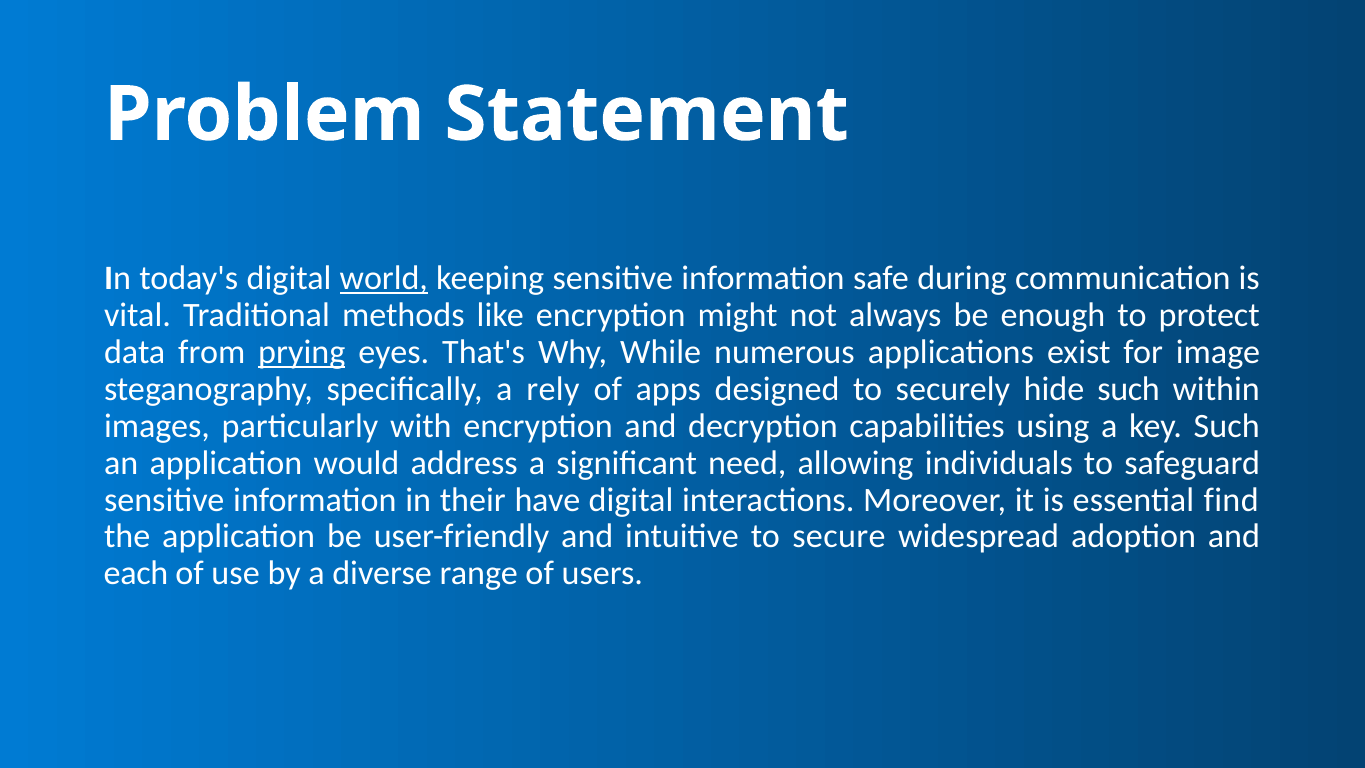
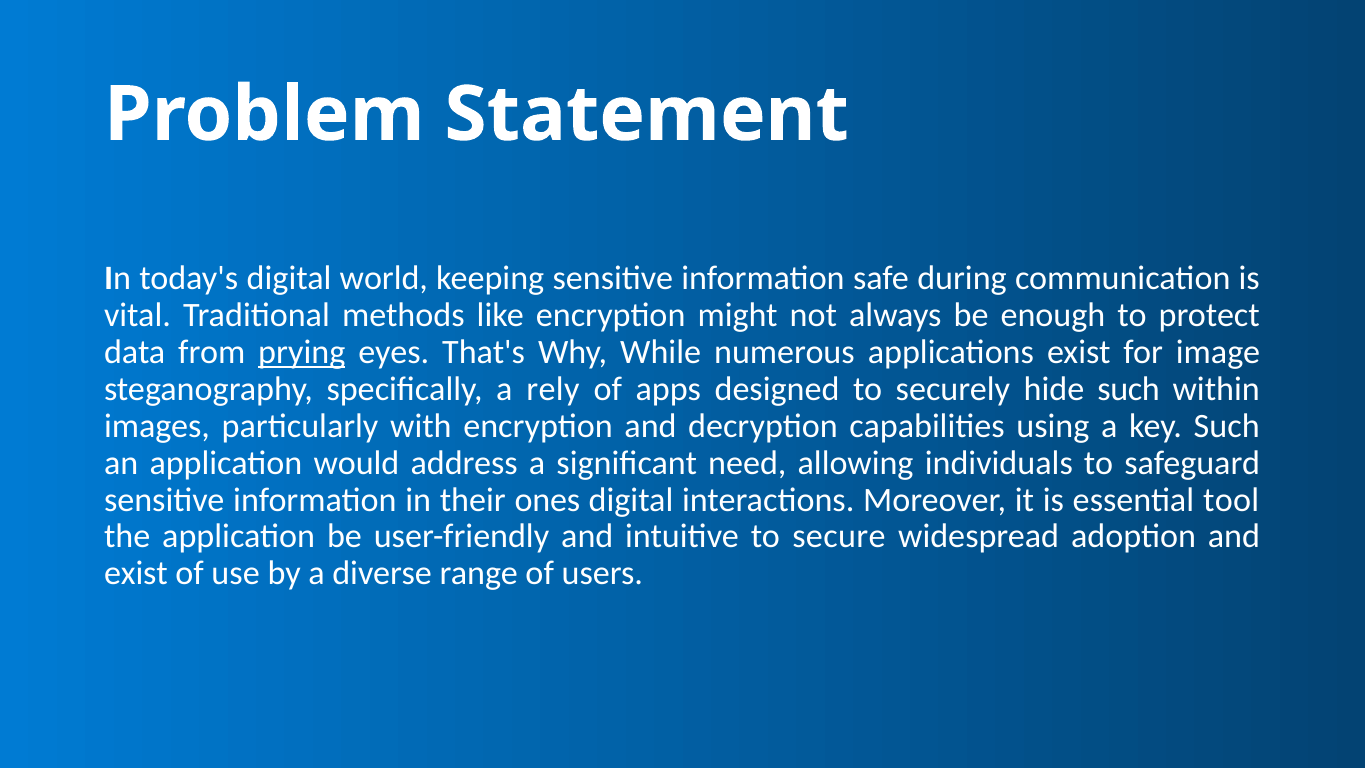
world underline: present -> none (384, 279)
have: have -> ones (547, 500)
find: find -> tool (1231, 500)
each: each -> exist (136, 573)
